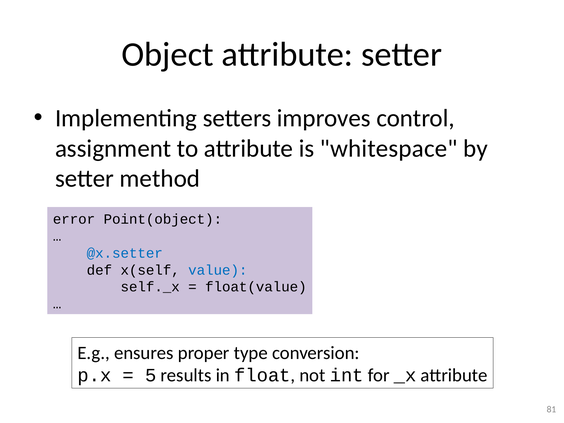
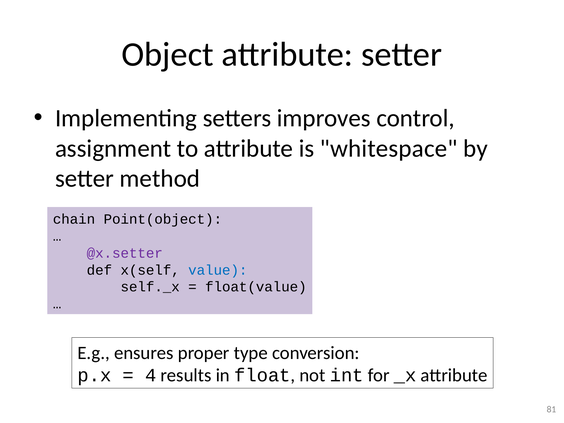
error: error -> chain (74, 219)
@x.setter colour: blue -> purple (125, 253)
5: 5 -> 4 (151, 375)
